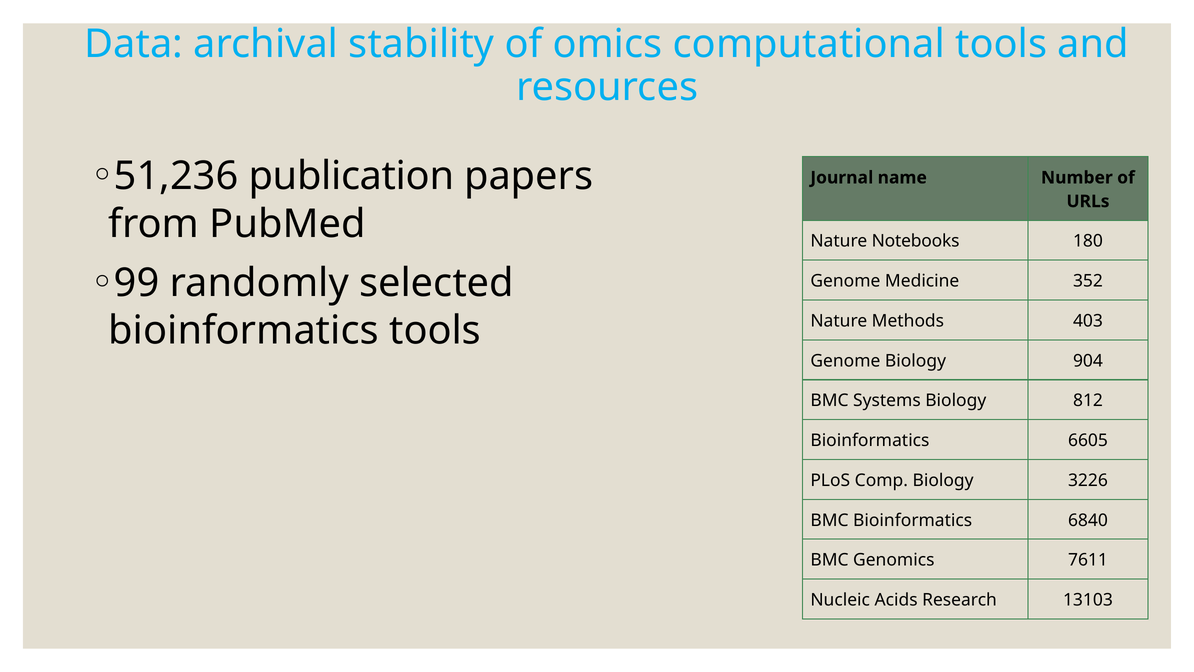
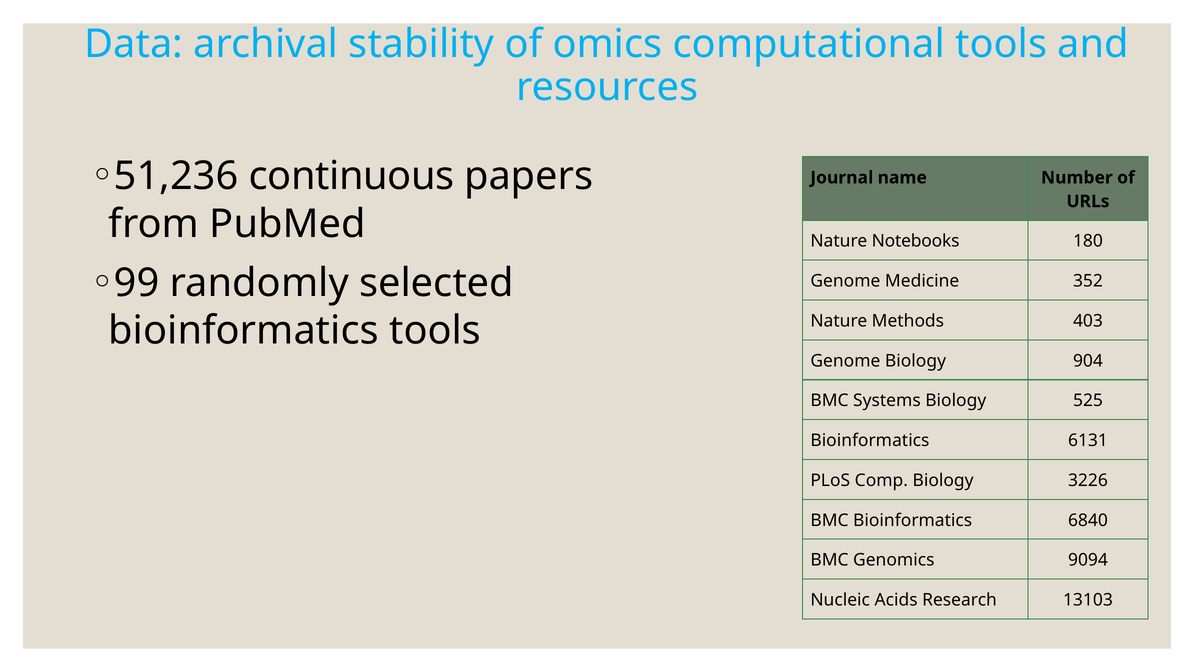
publication: publication -> continuous (352, 176)
812: 812 -> 525 (1088, 400)
6605: 6605 -> 6131 (1088, 440)
7611: 7611 -> 9094 (1088, 560)
